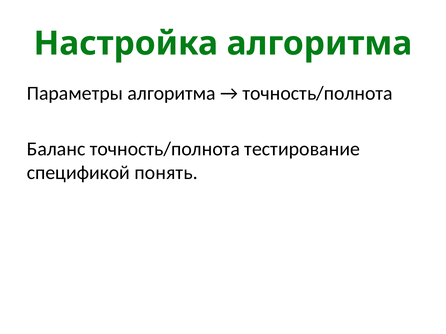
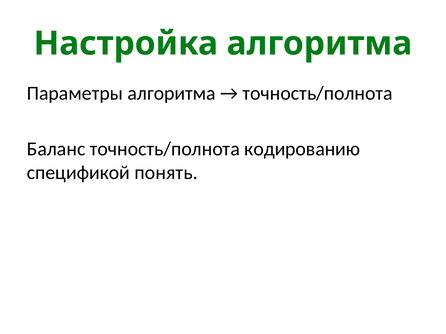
тестирование: тестирование -> кодированию (302, 149)
